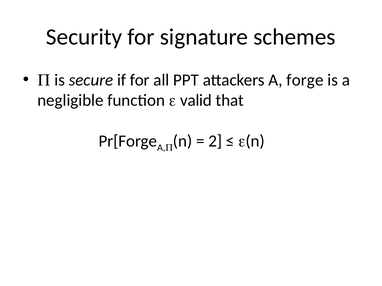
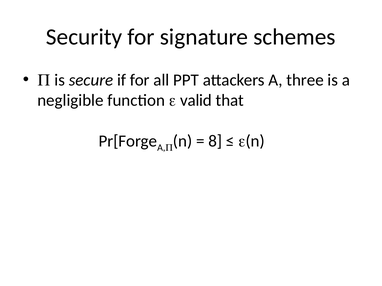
forge: forge -> three (305, 80)
2: 2 -> 8 (215, 141)
